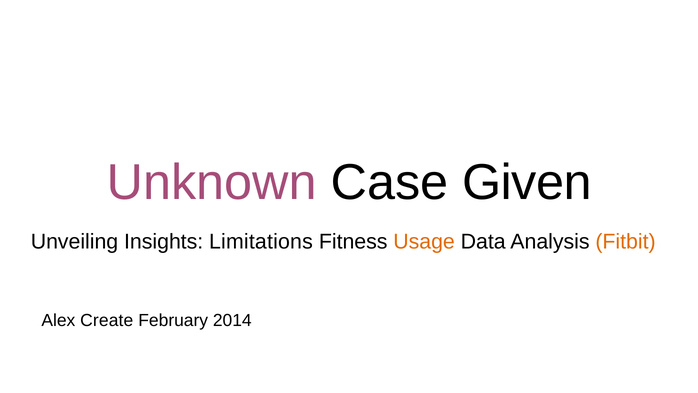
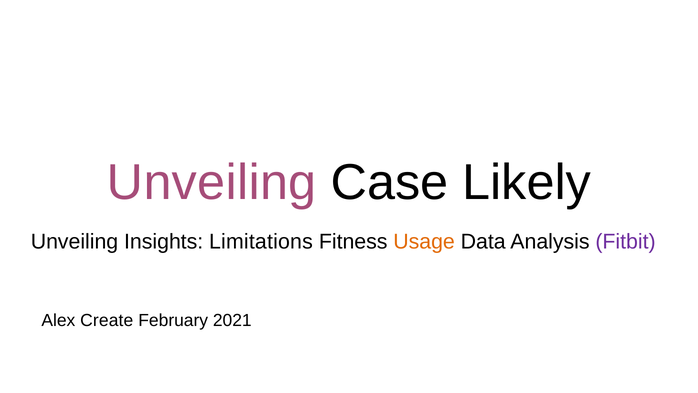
Unknown: Unknown -> Unveiling (212, 183)
Given: Given -> Likely (527, 183)
Fitbit colour: orange -> purple (626, 241)
2014: 2014 -> 2021 (232, 320)
